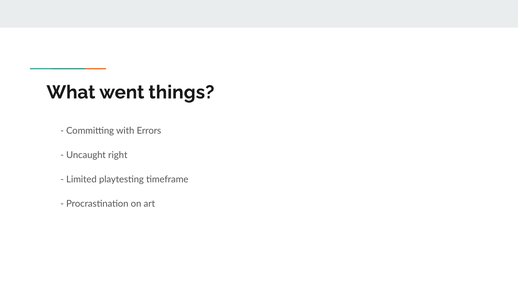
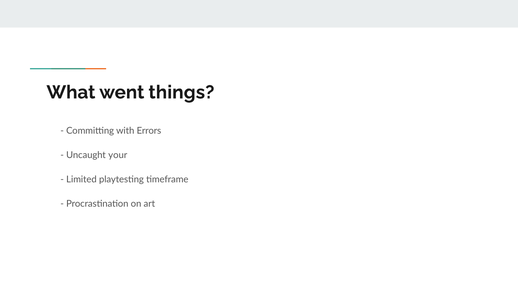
right: right -> your (118, 155)
